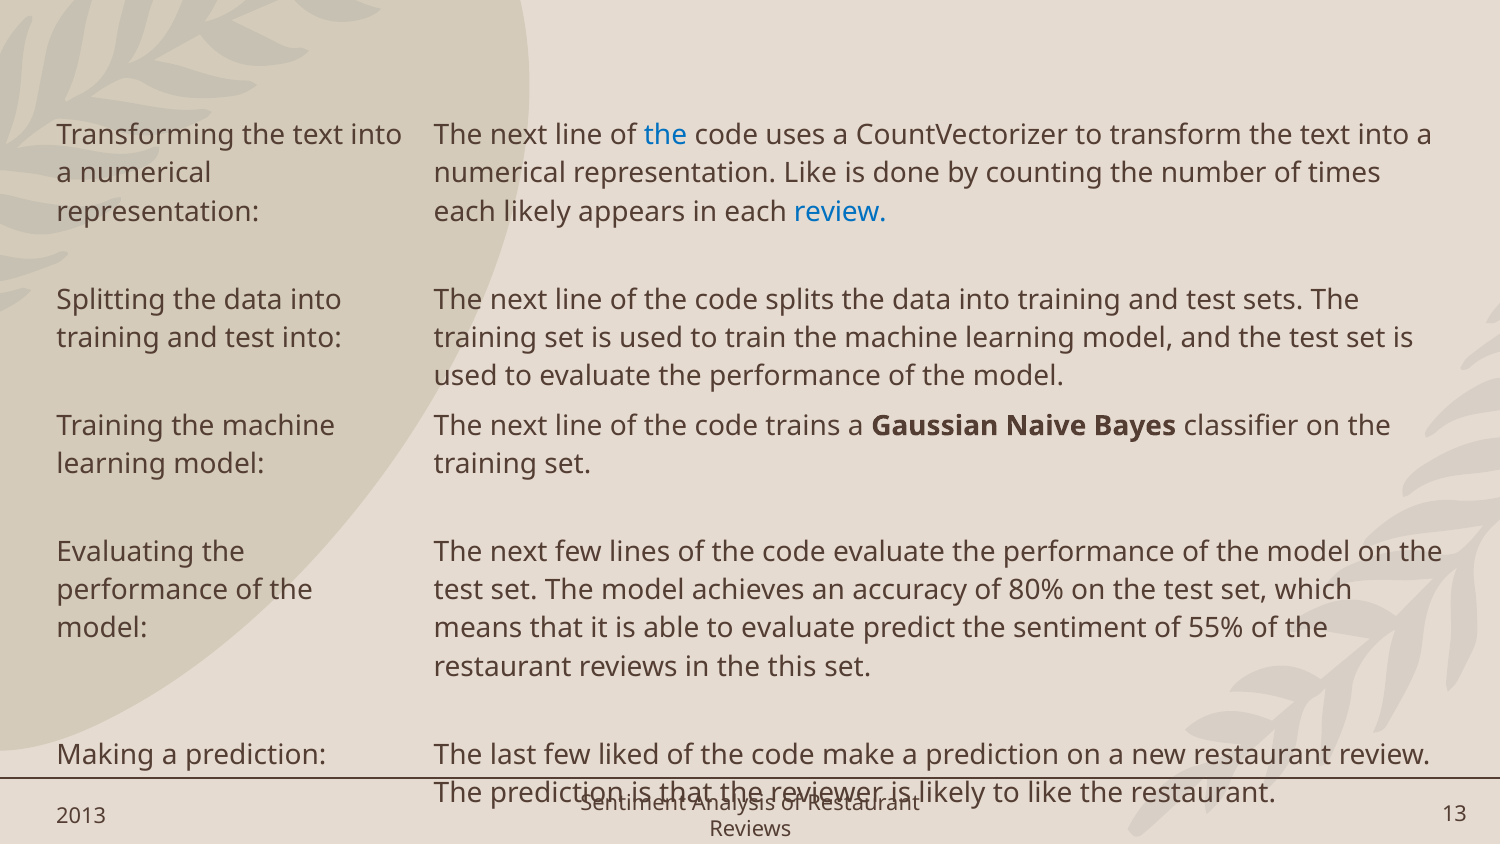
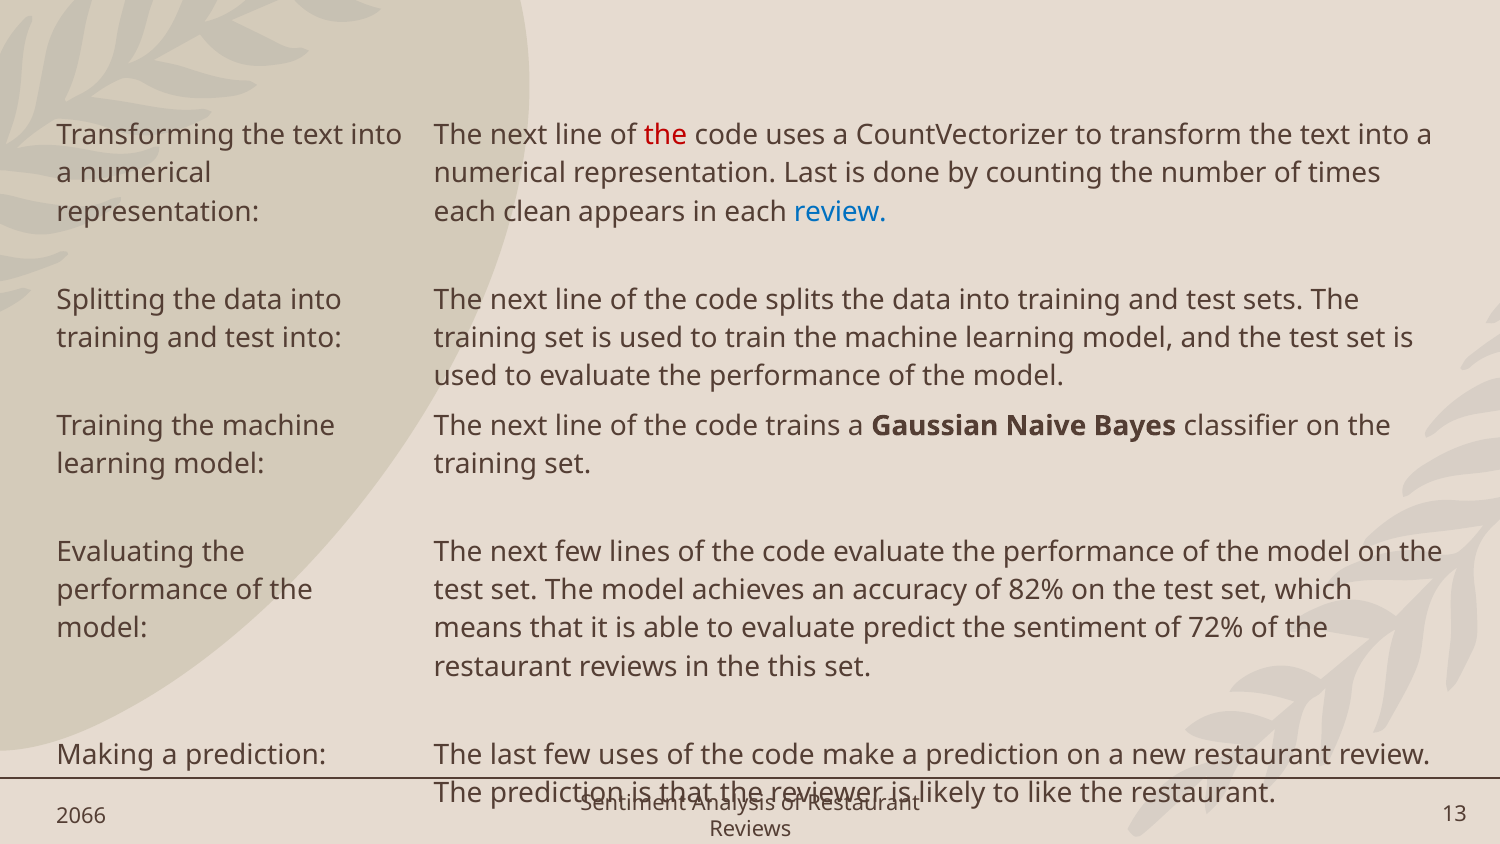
the colour: blue -> red (665, 135)
representation Like: Like -> Last (810, 174)
each likely: likely -> clean (537, 212)
80%: 80% -> 82% (1036, 590)
55%: 55% -> 72% (1216, 628)
few liked: liked -> uses (629, 755)
2013: 2013 -> 2066 (81, 816)
